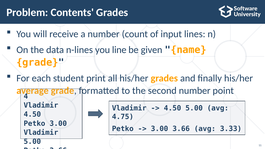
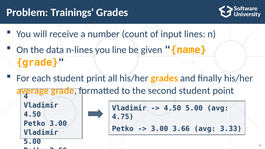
Contents: Contents -> Trainings (72, 13)
second number: number -> student (195, 91)
